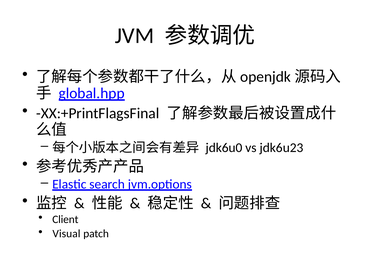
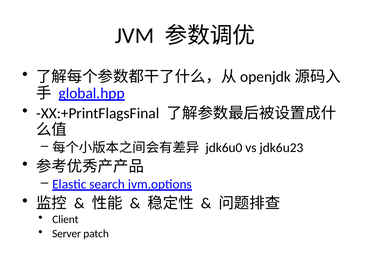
Visual: Visual -> Server (67, 234)
